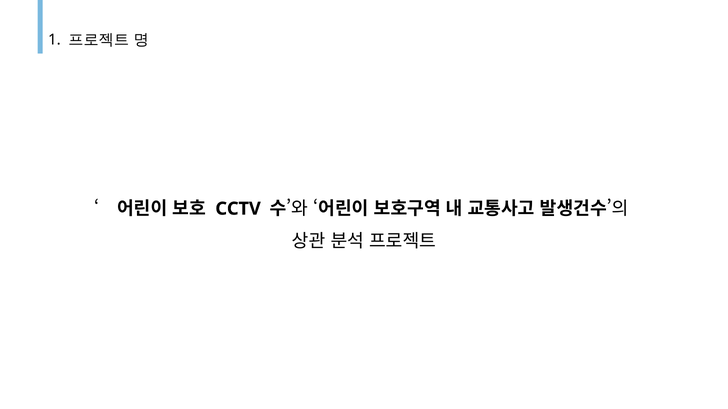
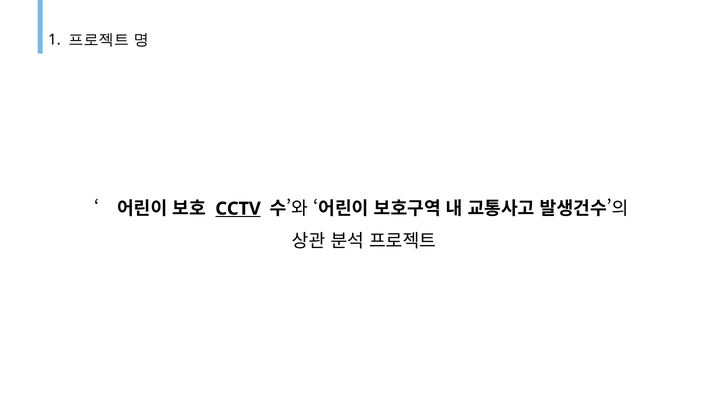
CCTV underline: none -> present (238, 209)
